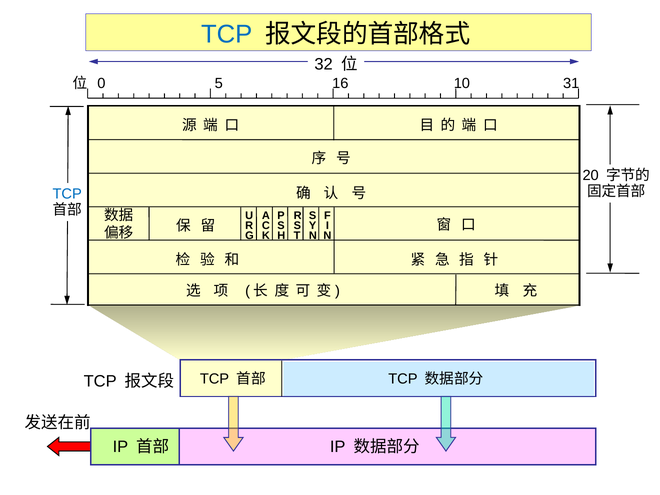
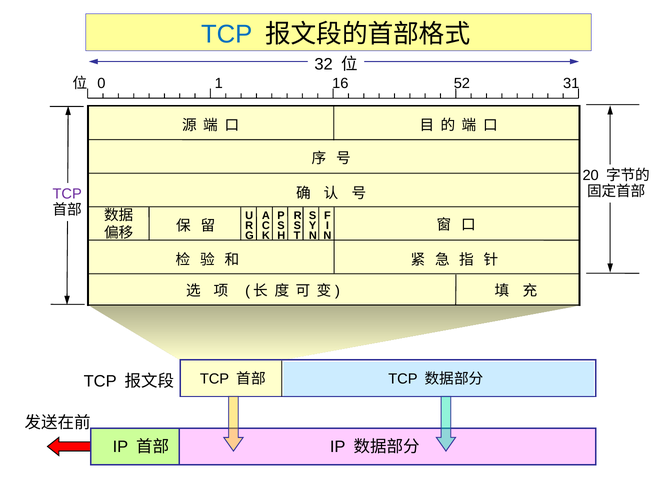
5: 5 -> 1 (219, 83)
10: 10 -> 52 (462, 83)
TCP colour: blue -> purple (67, 194)
